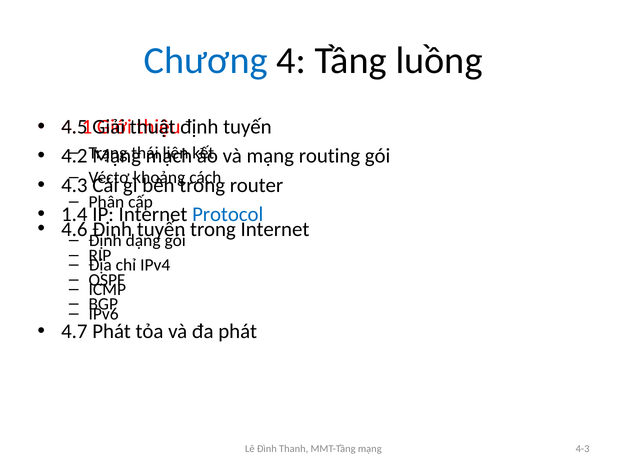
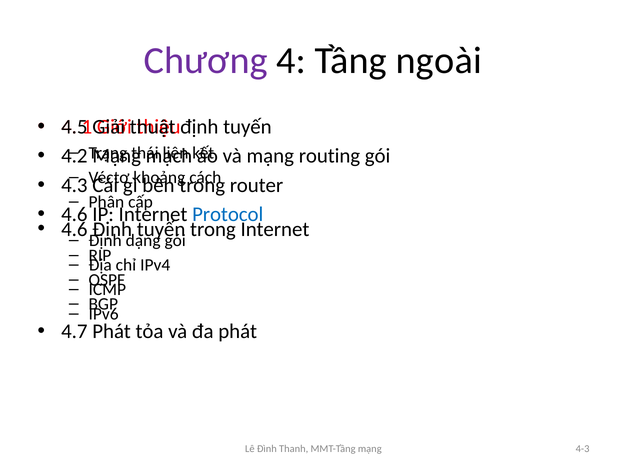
Chương colour: blue -> purple (206, 61)
luồng: luồng -> ngoài (439, 61)
1.4: 1.4 -> 4.6 (74, 215)
